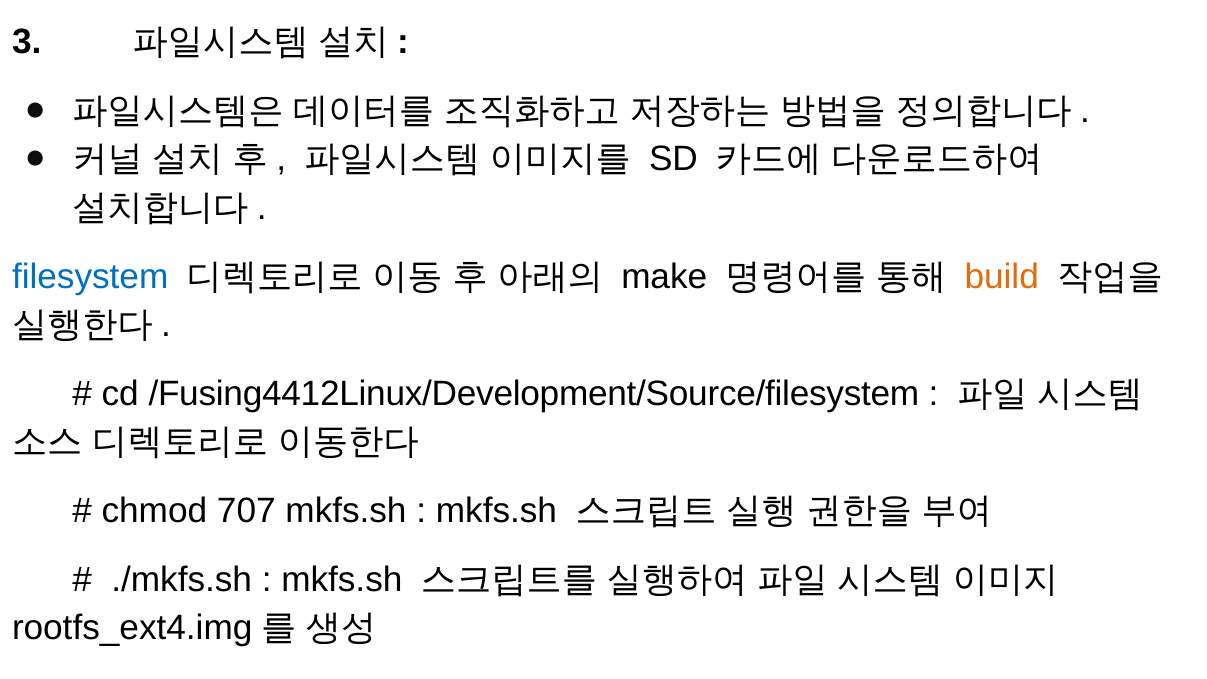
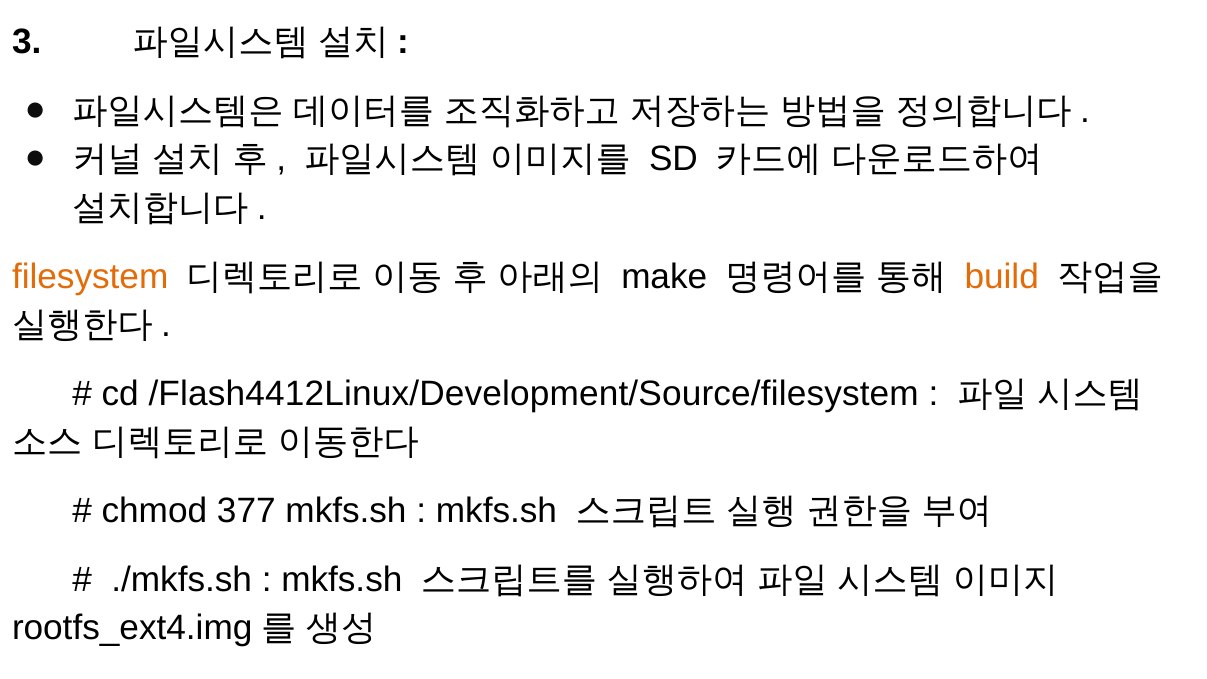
filesystem colour: blue -> orange (90, 276)
/Fusing4412Linux/Development/Source/filesystem: /Fusing4412Linux/Development/Source/filesystem -> /Flash4412Linux/Development/Source/filesystem (534, 394)
707: 707 -> 377 (246, 511)
